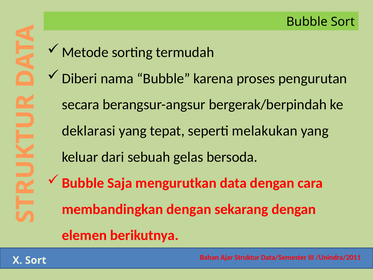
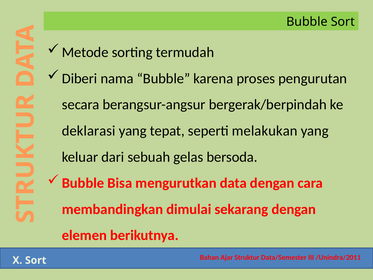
Saja: Saja -> Bisa (120, 183)
membandingkan dengan: dengan -> dimulai (189, 209)
